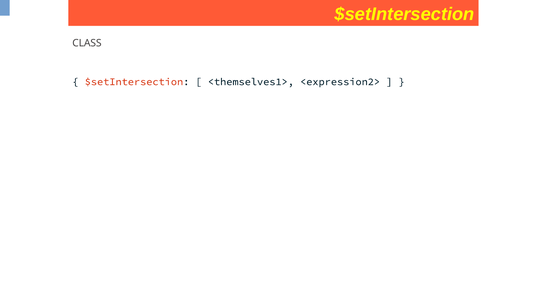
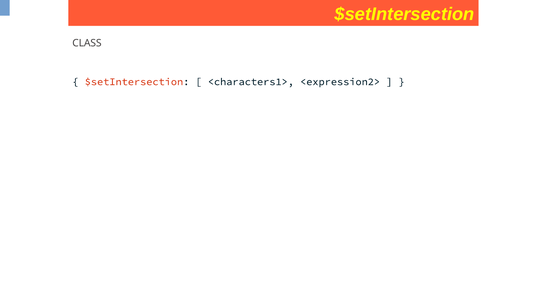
<themselves1>: <themselves1> -> <characters1> (251, 82)
